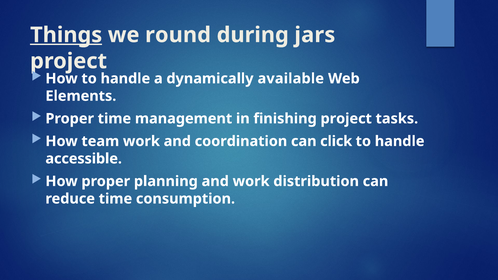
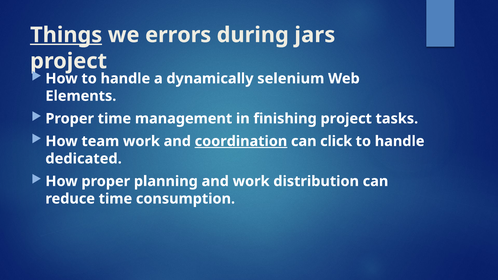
round: round -> errors (178, 35)
available: available -> selenium (291, 79)
coordination underline: none -> present (241, 141)
accessible: accessible -> dedicated (84, 159)
